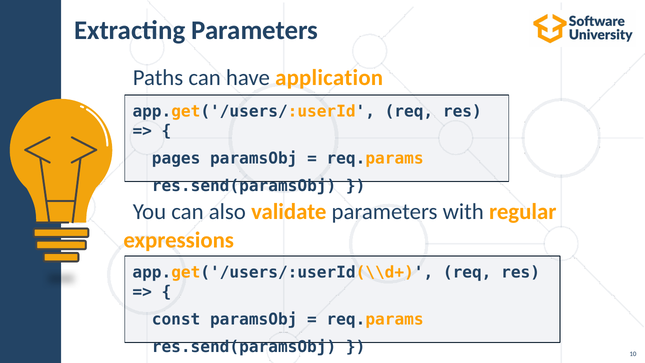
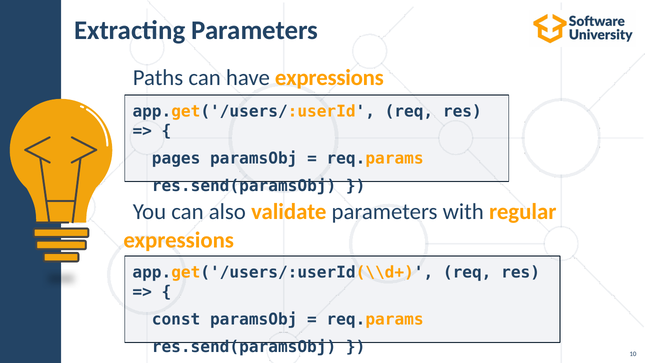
have application: application -> expressions (329, 78)
